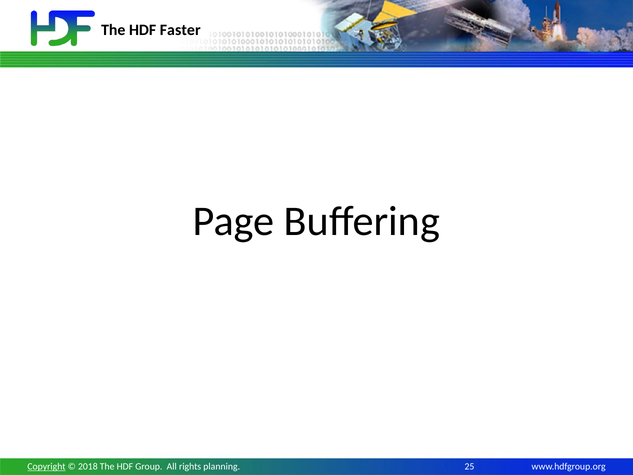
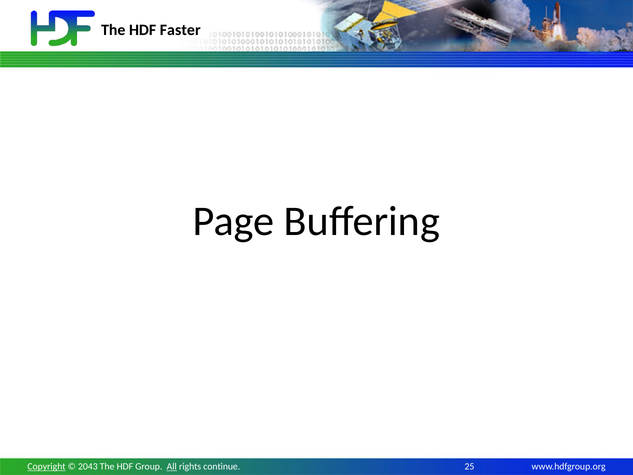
2018: 2018 -> 2043 (88, 466)
All underline: none -> present (172, 466)
planning: planning -> continue (222, 466)
